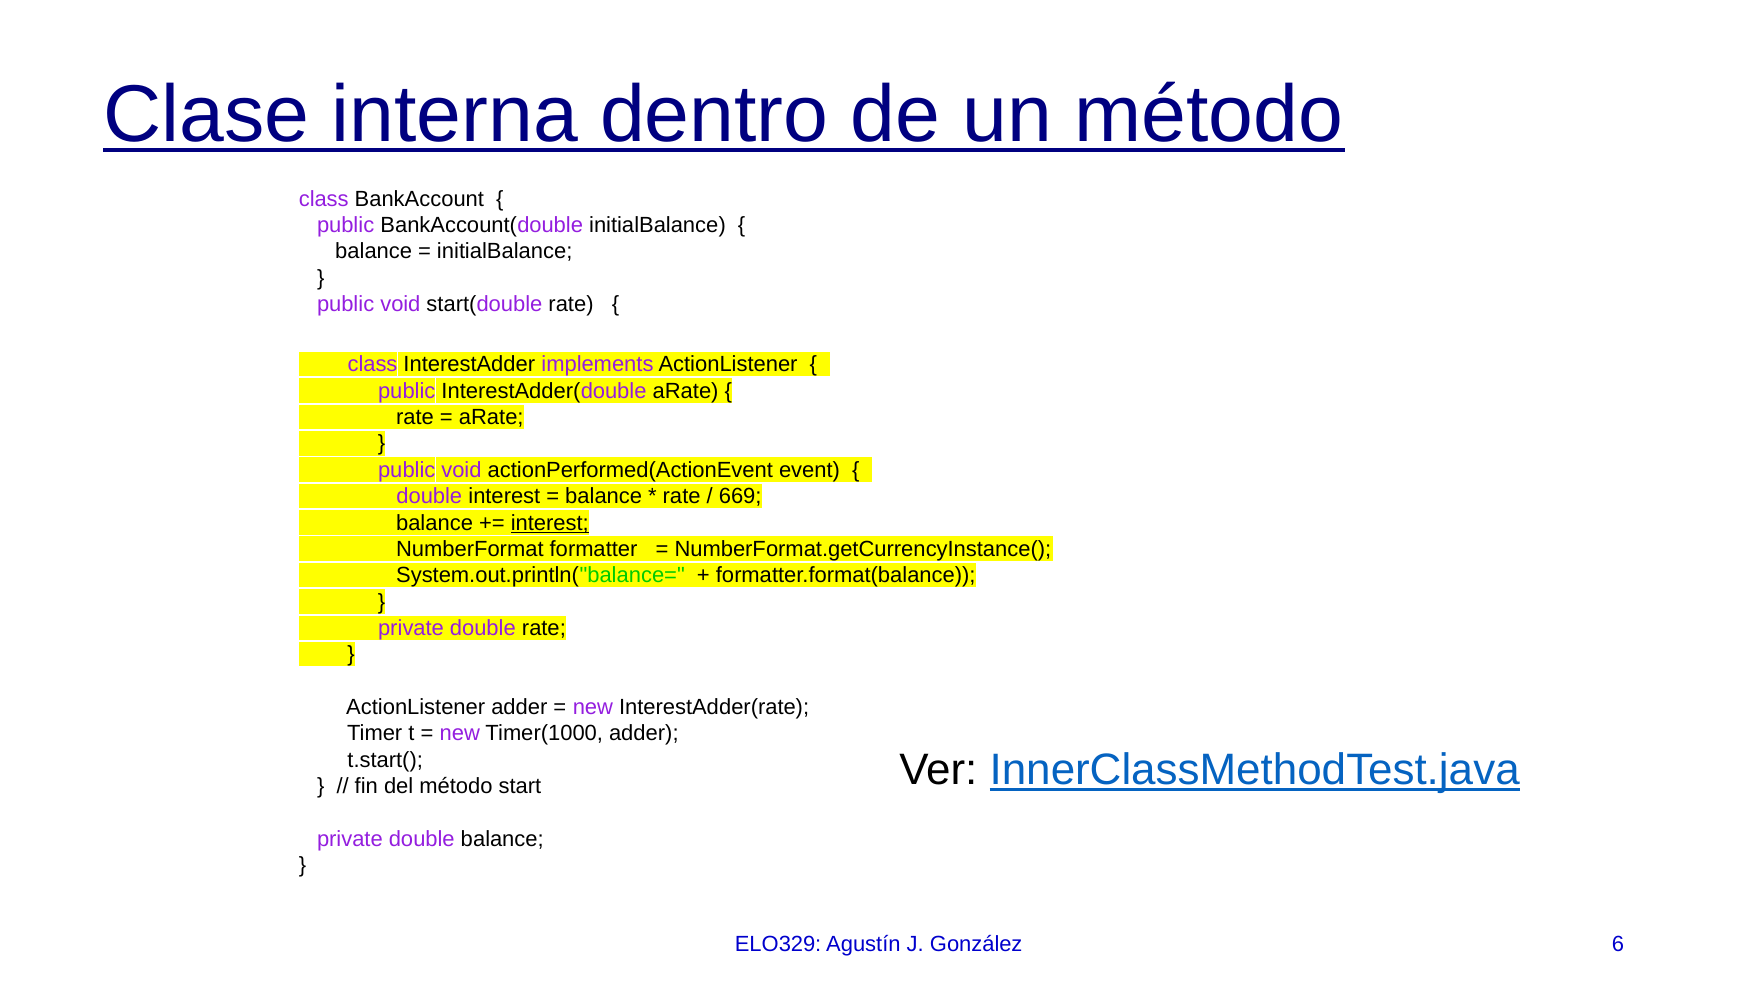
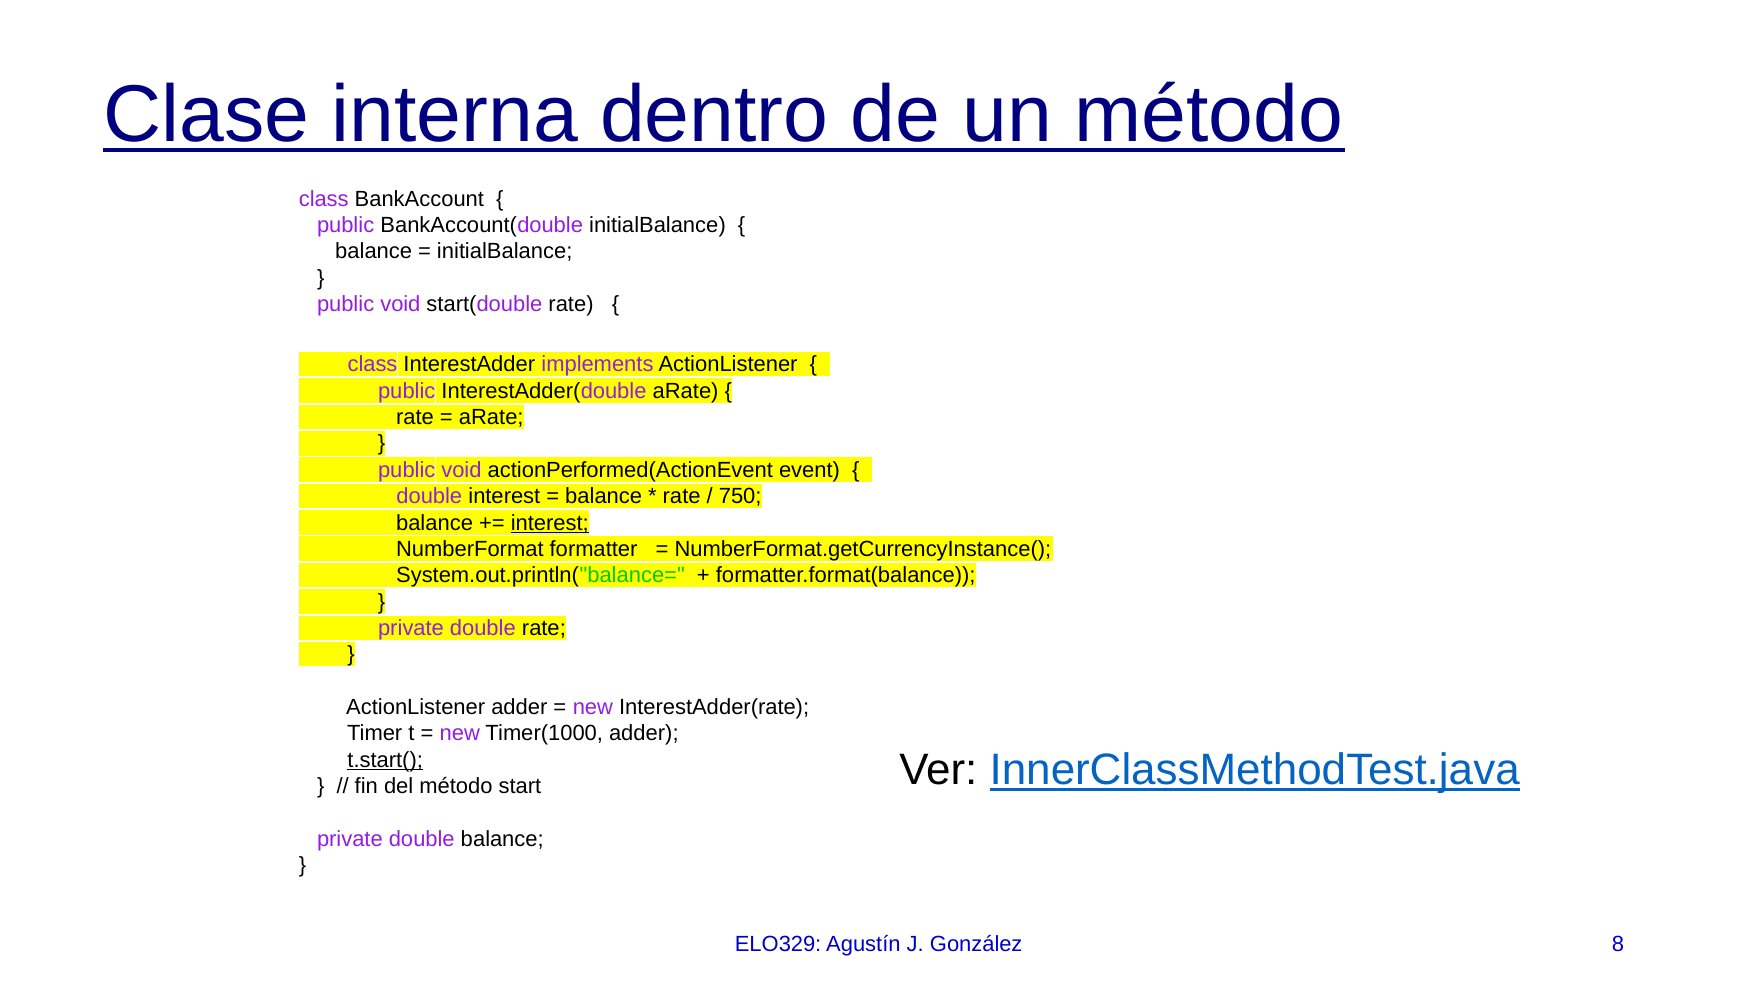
669: 669 -> 750 (740, 496)
t.start( underline: none -> present (385, 760)
6: 6 -> 8 (1618, 944)
